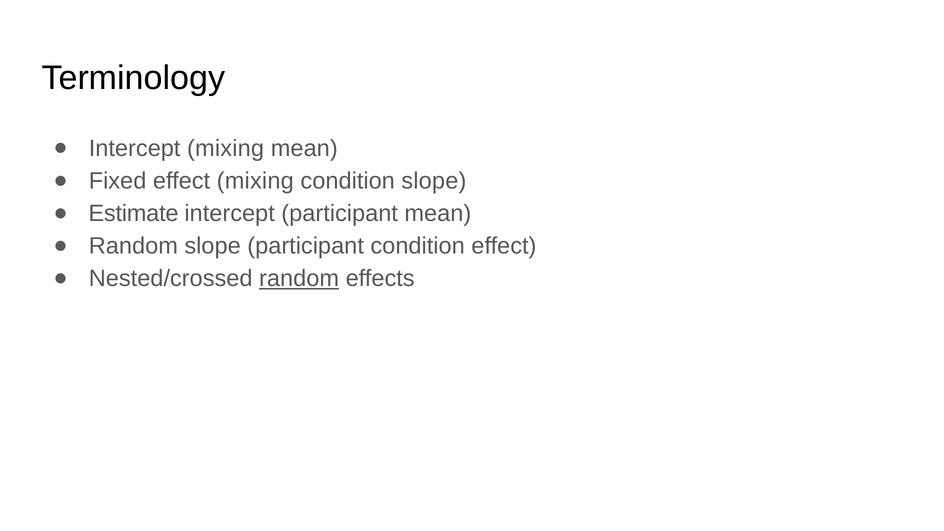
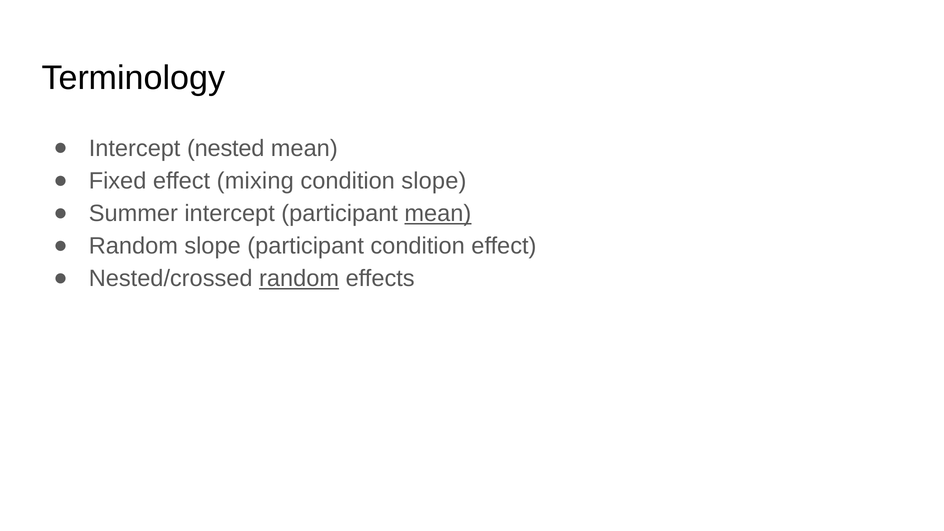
Intercept mixing: mixing -> nested (226, 148)
Estimate: Estimate -> Summer (133, 214)
mean underline: none -> present (438, 214)
